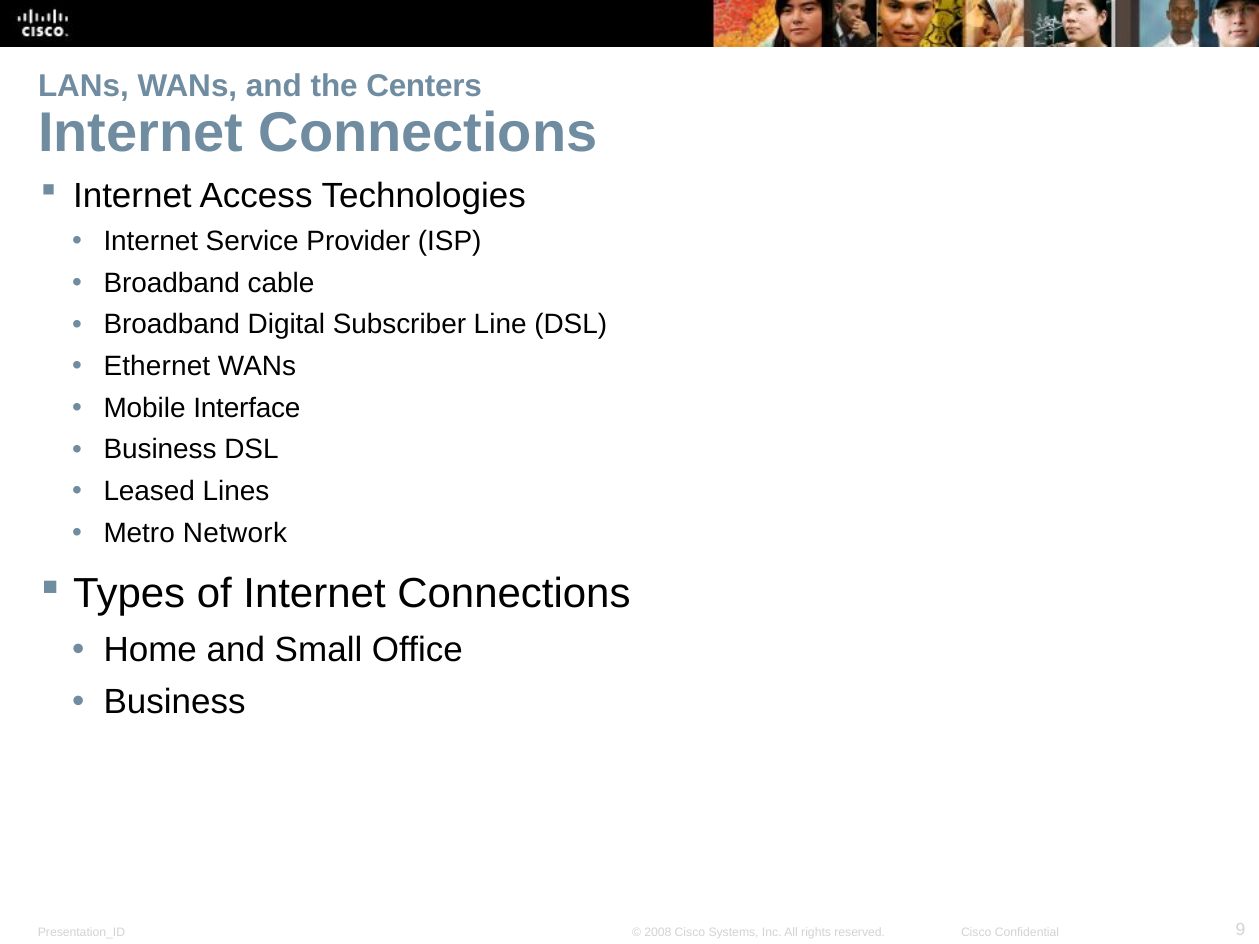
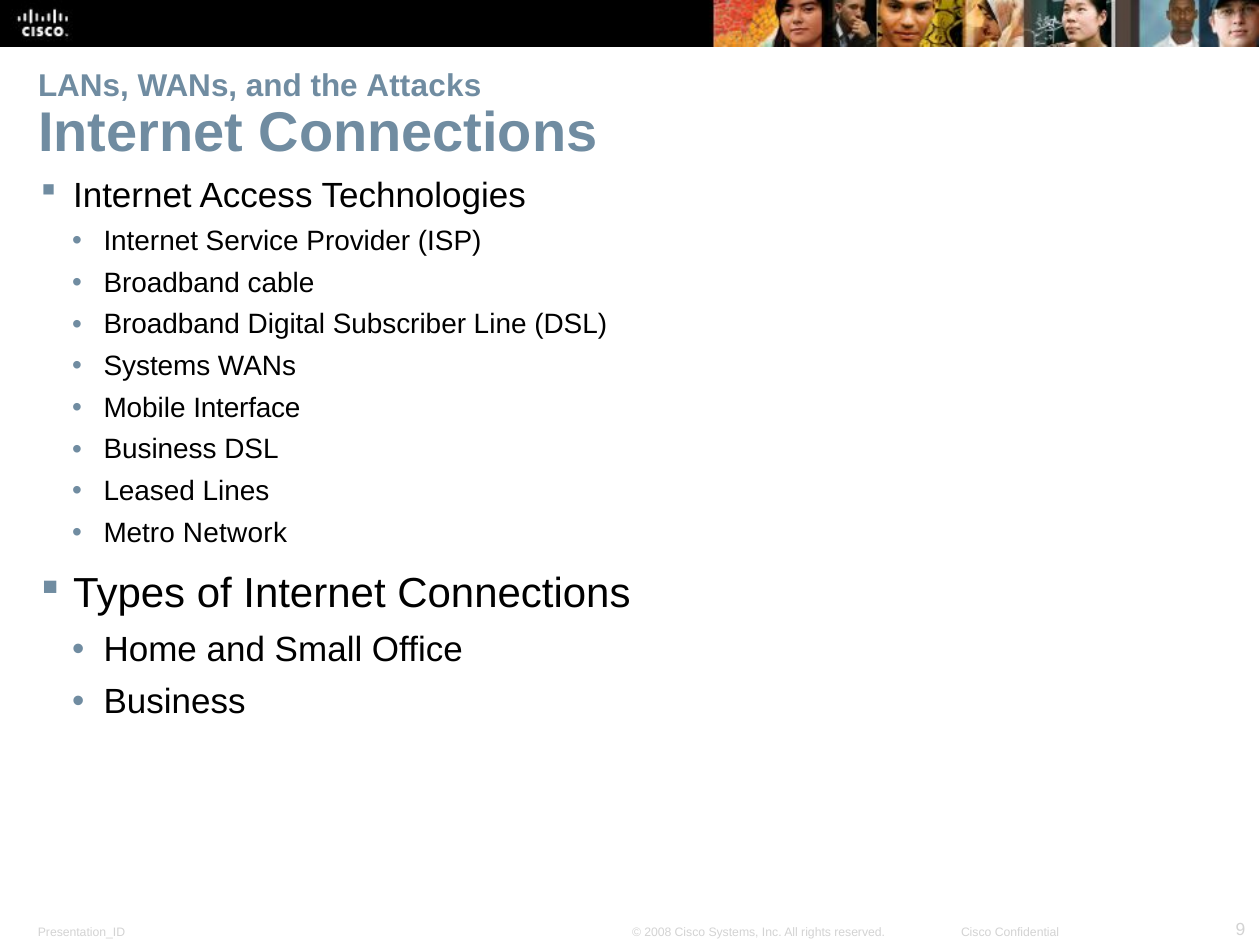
Centers: Centers -> Attacks (424, 86)
Ethernet: Ethernet -> Systems (157, 366)
